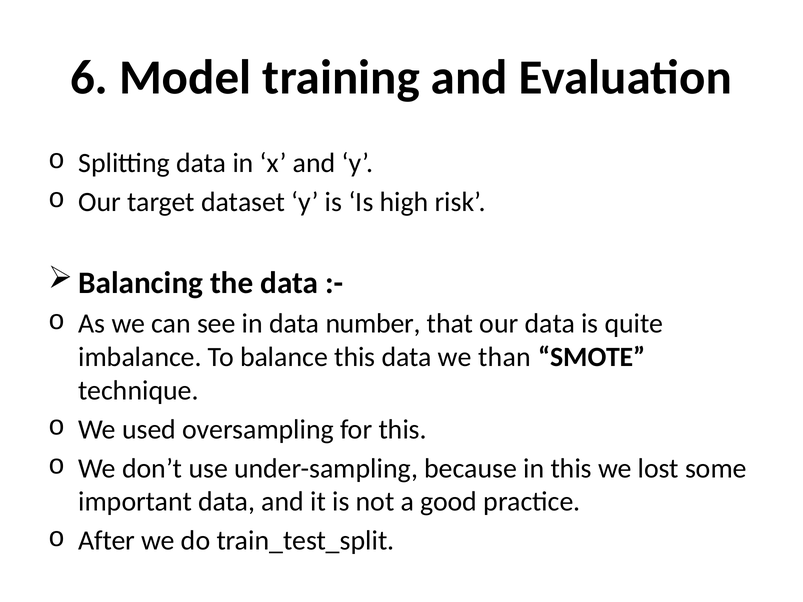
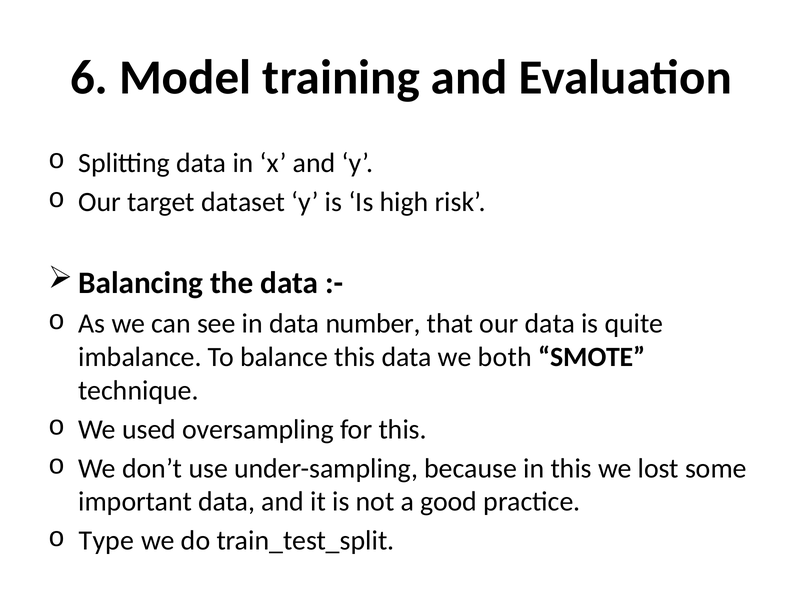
than: than -> both (505, 357)
After: After -> Type (106, 541)
